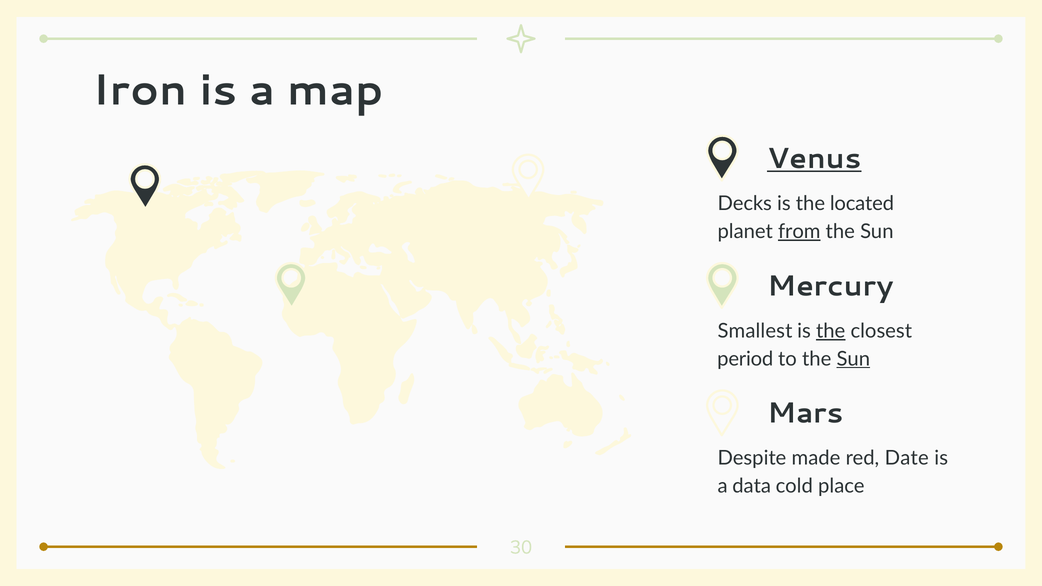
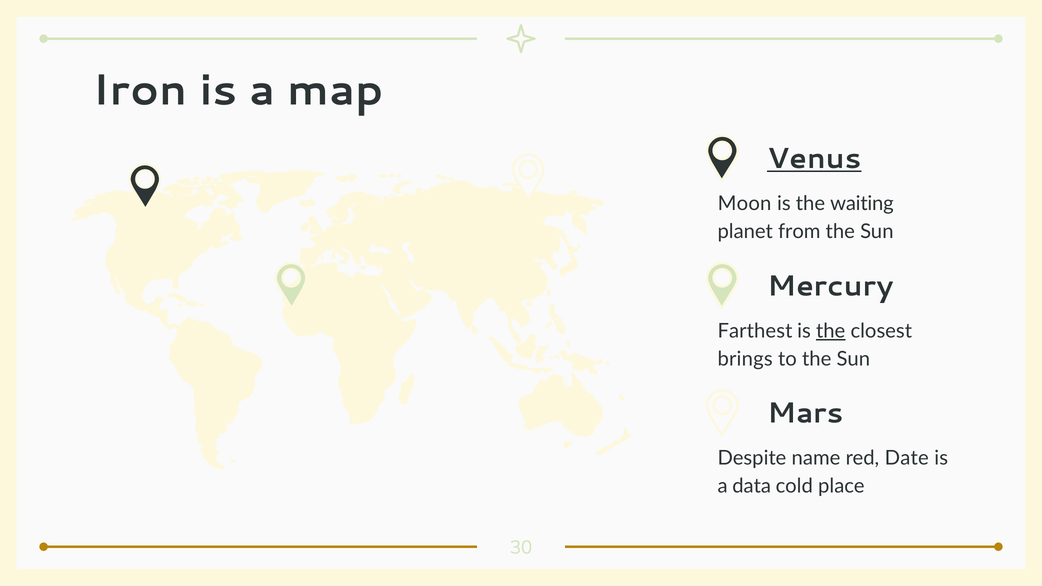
Decks: Decks -> Moon (745, 204)
located: located -> waiting (862, 204)
from underline: present -> none (799, 232)
Smallest: Smallest -> Farthest (755, 331)
period: period -> brings (745, 359)
Sun underline: present -> none (853, 359)
made: made -> name (816, 458)
